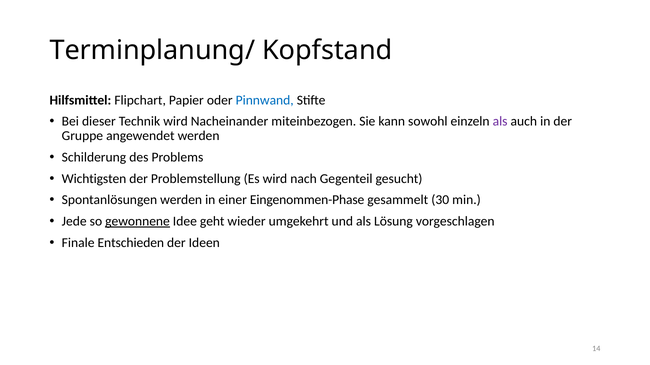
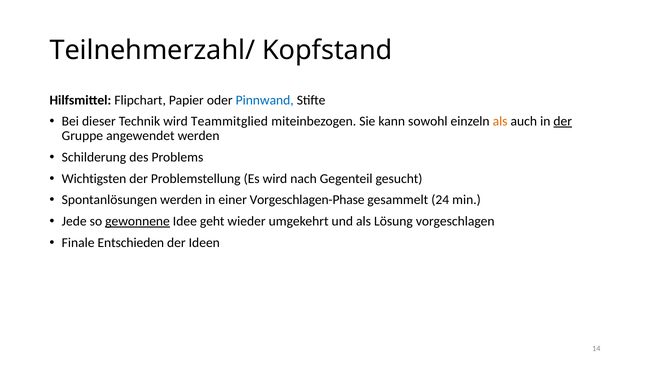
Terminplanung/: Terminplanung/ -> Teilnehmerzahl/ (152, 51)
Nacheinander: Nacheinander -> Teammitglied (229, 121)
als colour: purple -> orange (500, 121)
der underline: none -> present (563, 121)
Eingenommen-Phase: Eingenommen-Phase -> Vorgeschlagen-Phase (307, 200)
30: 30 -> 24 (440, 200)
